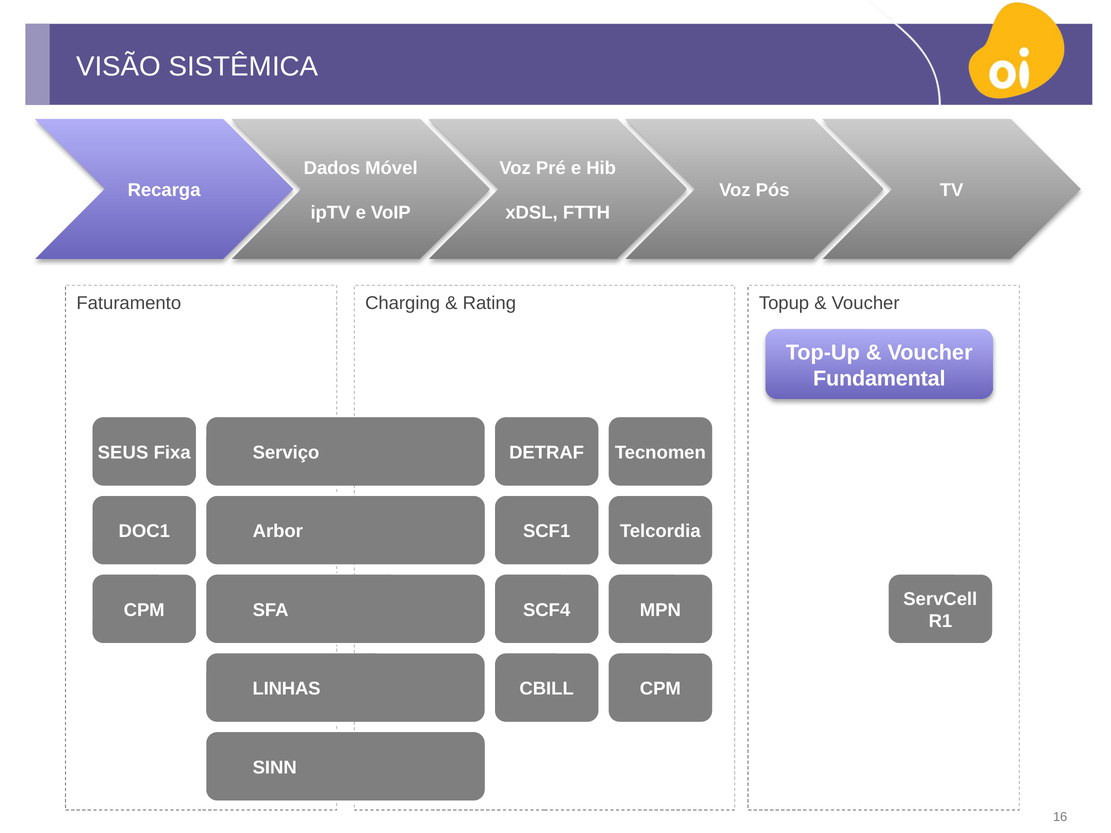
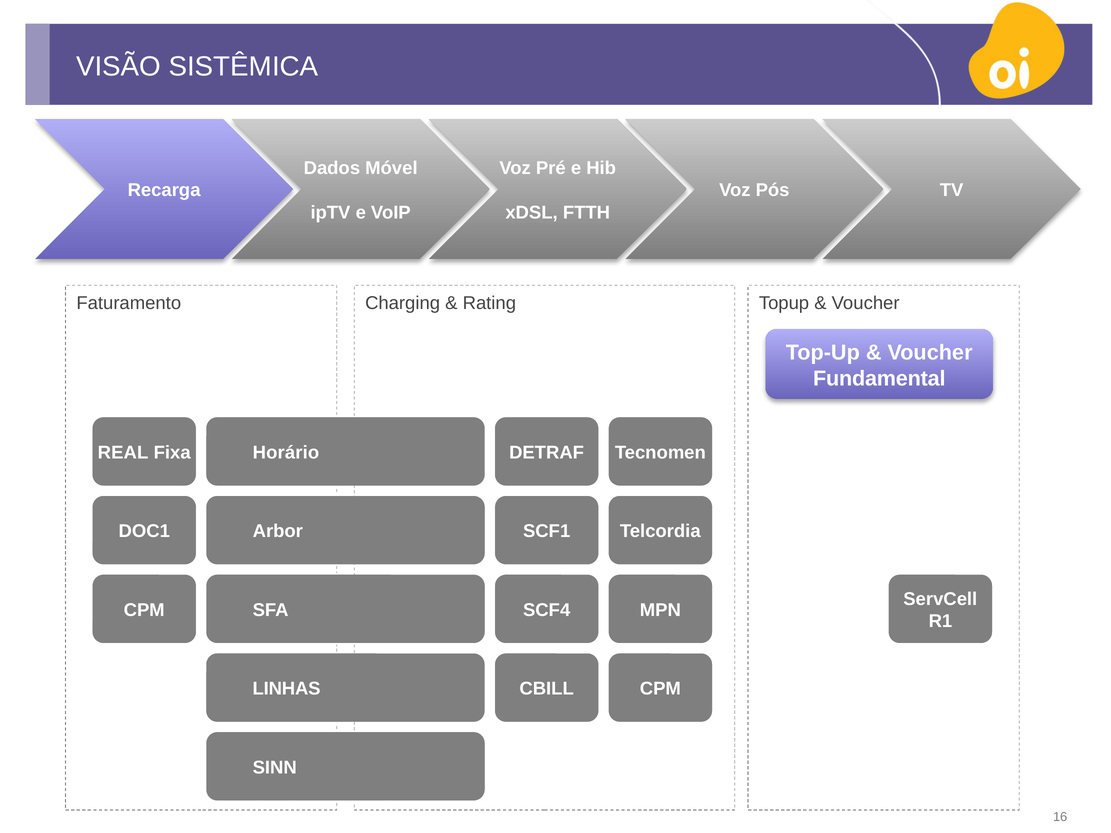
SEUS: SEUS -> REAL (123, 453)
Serviço: Serviço -> Horário (286, 453)
